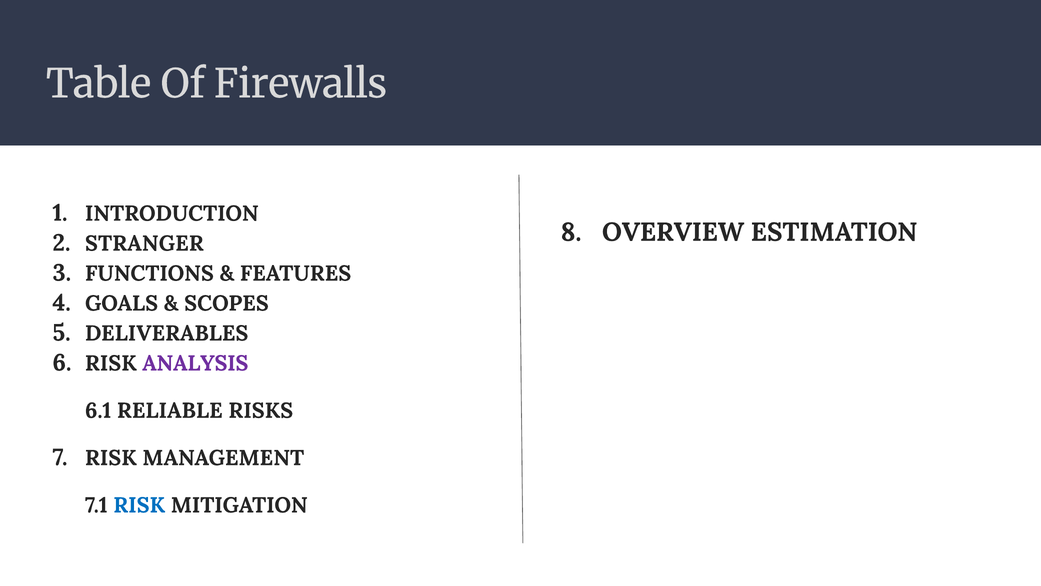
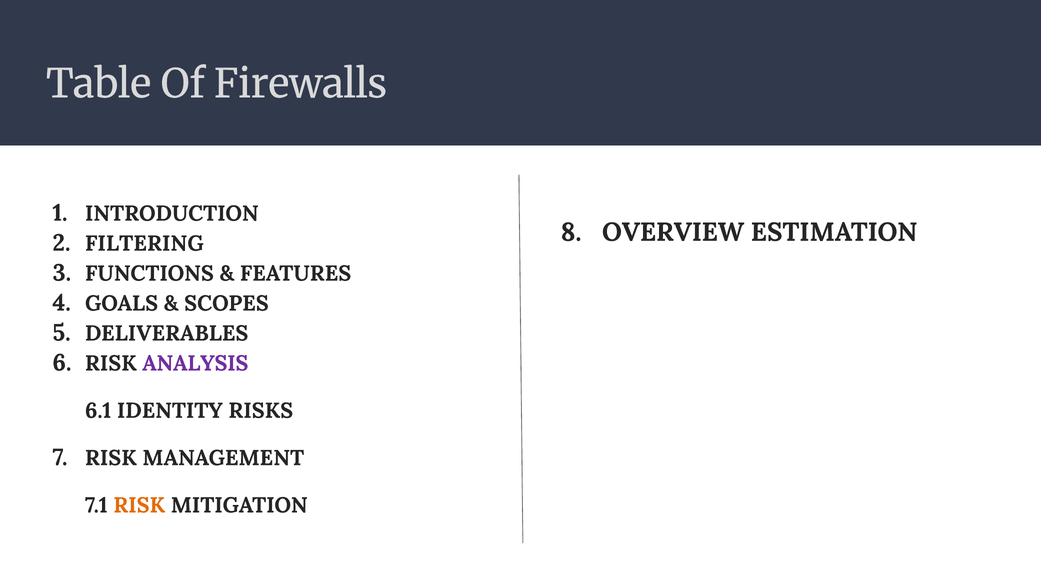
STRANGER: STRANGER -> FILTERING (144, 243)
RELIABLE: RELIABLE -> IDENTITY (170, 410)
RISK colour: blue -> orange (139, 505)
